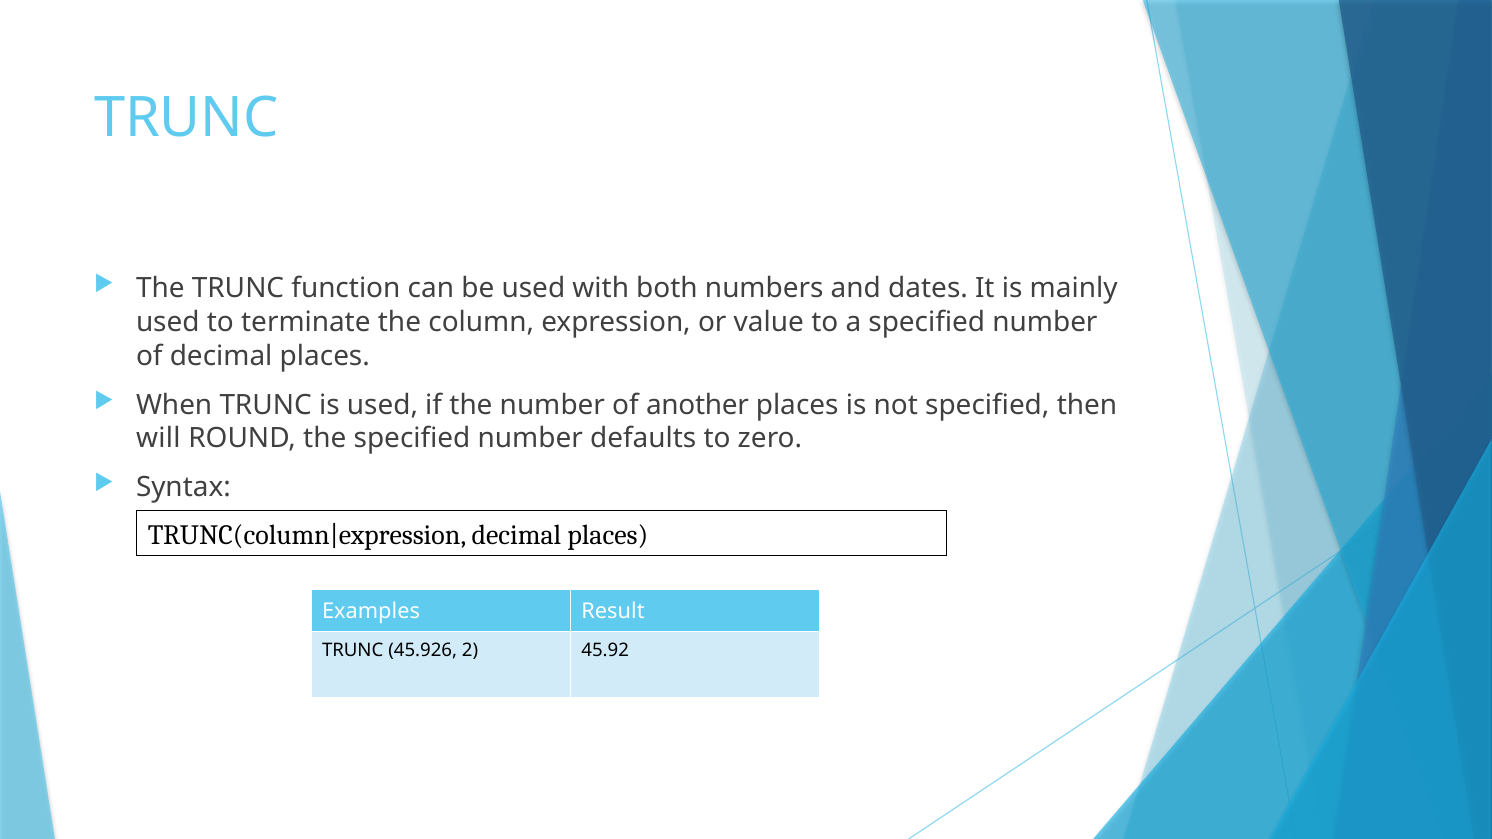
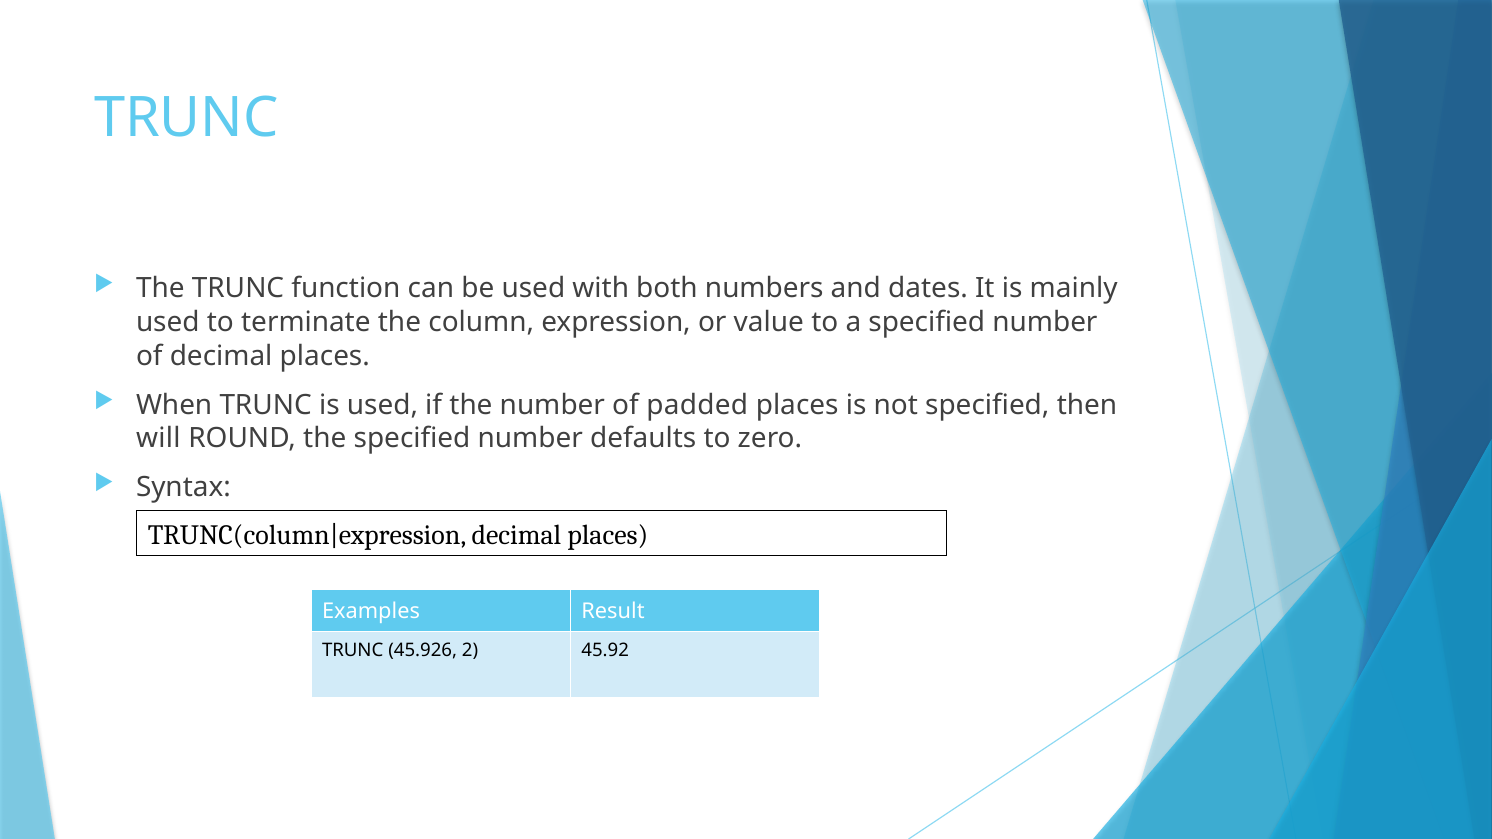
another: another -> padded (697, 405)
